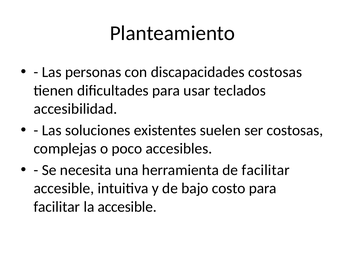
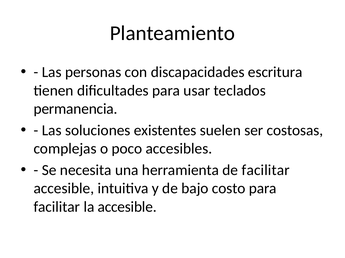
discapacidades costosas: costosas -> escritura (275, 72)
accesibilidad: accesibilidad -> permanencia (76, 109)
